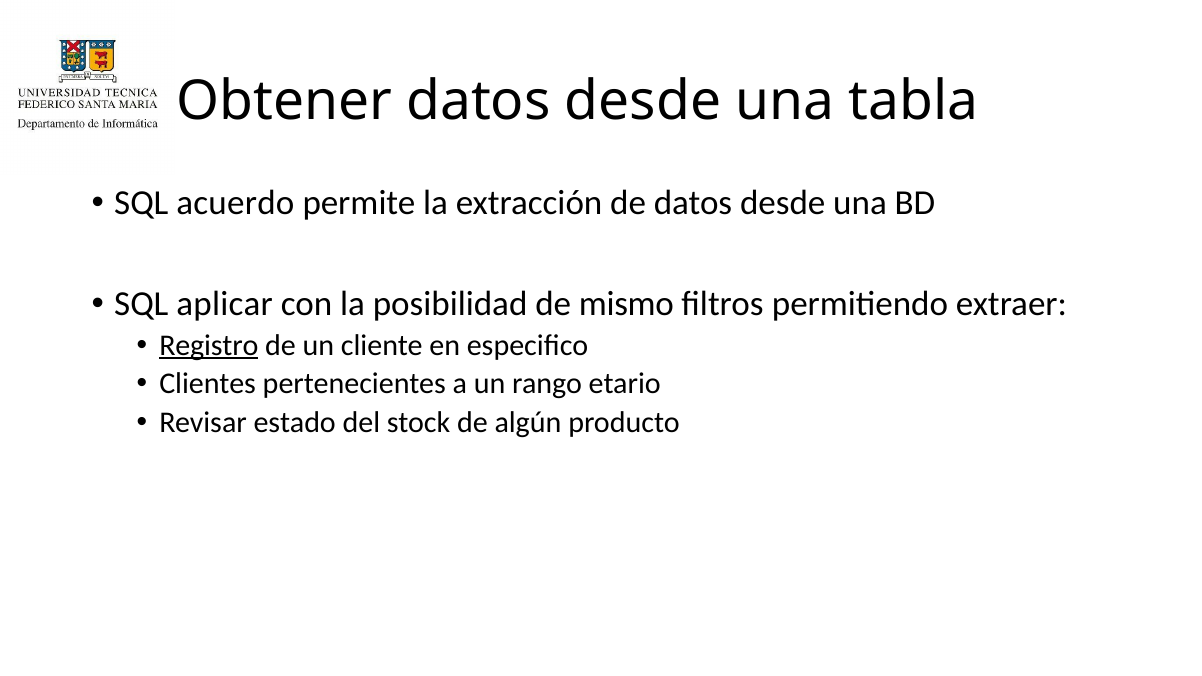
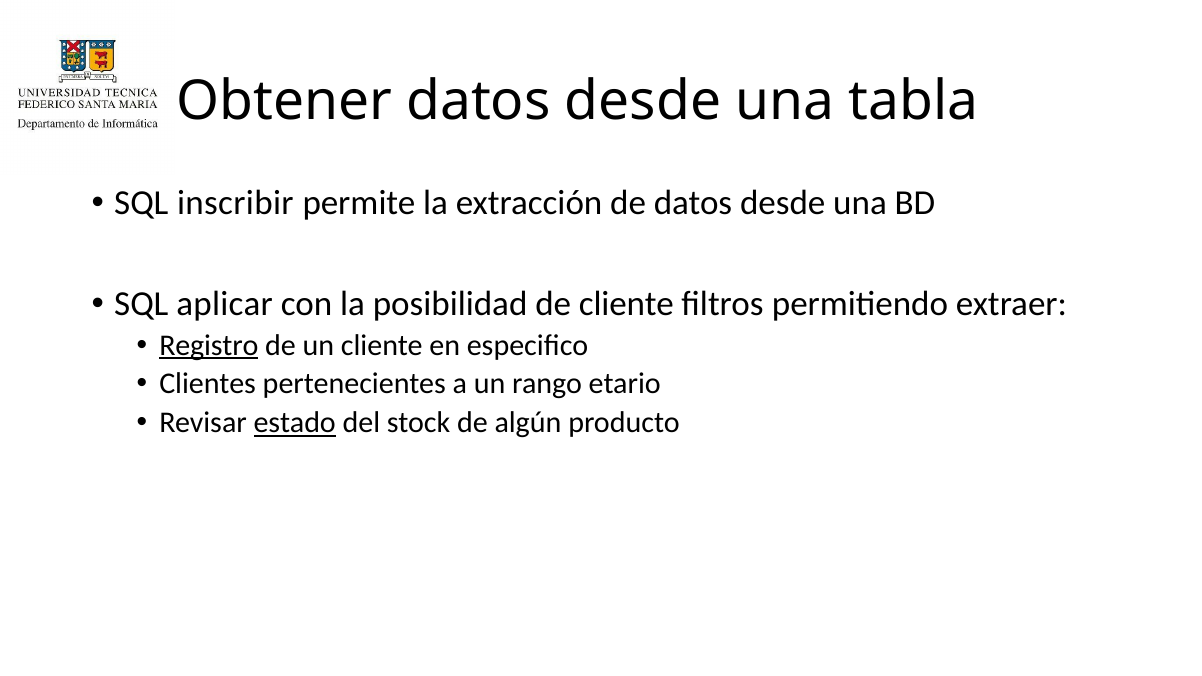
acuerdo: acuerdo -> inscribir (235, 203)
de mismo: mismo -> cliente (626, 304)
estado underline: none -> present (295, 423)
